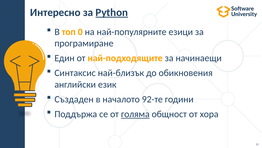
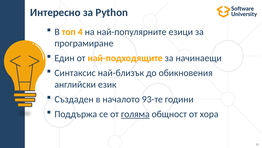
Python underline: present -> none (112, 12)
0: 0 -> 4 (80, 32)
92-те: 92-те -> 93-те (152, 99)
